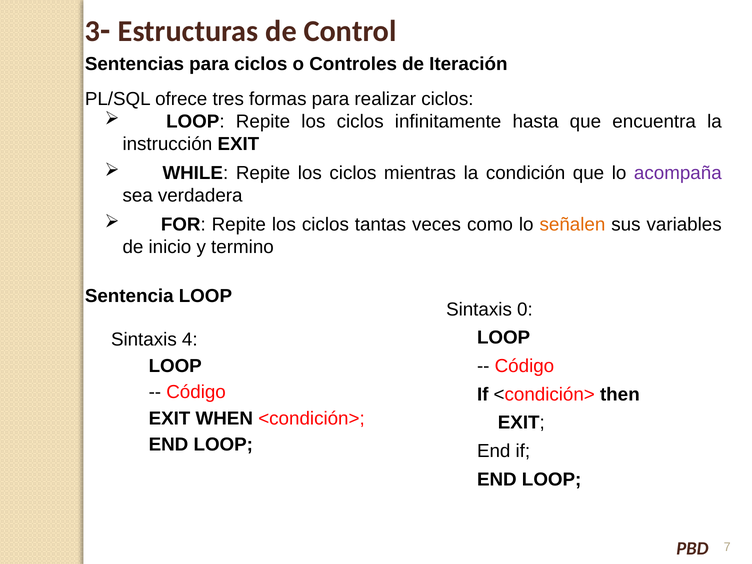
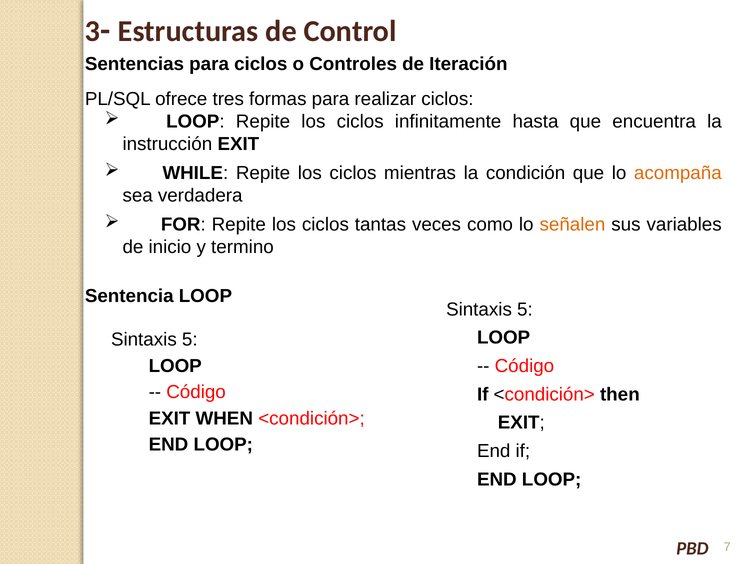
acompaña colour: purple -> orange (678, 173)
0: 0 -> 5 (525, 309)
4: 4 -> 5 (190, 340)
